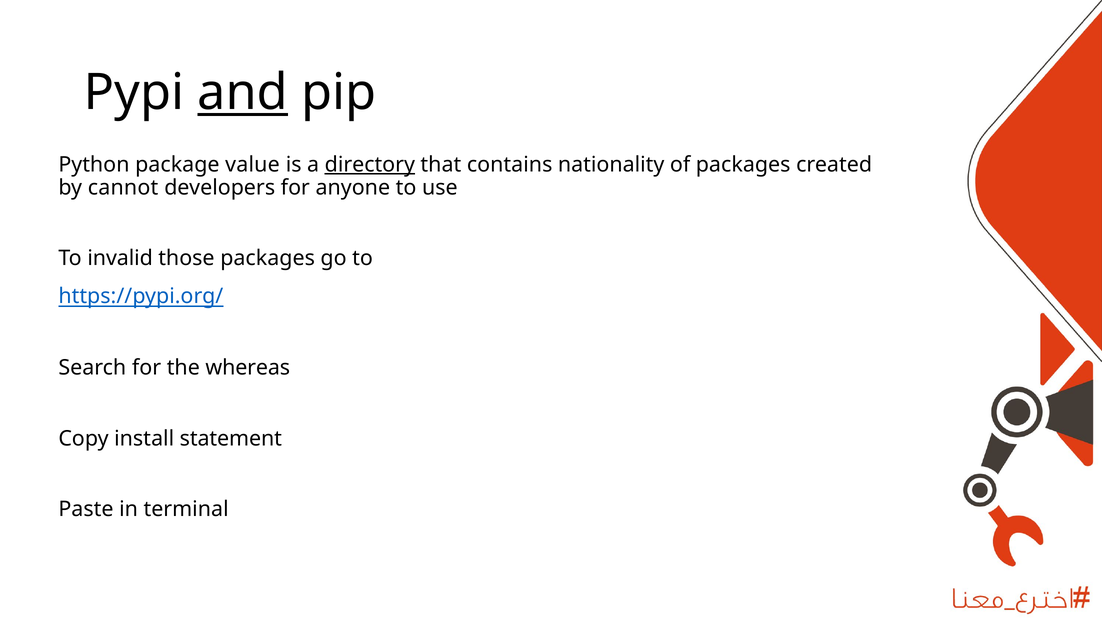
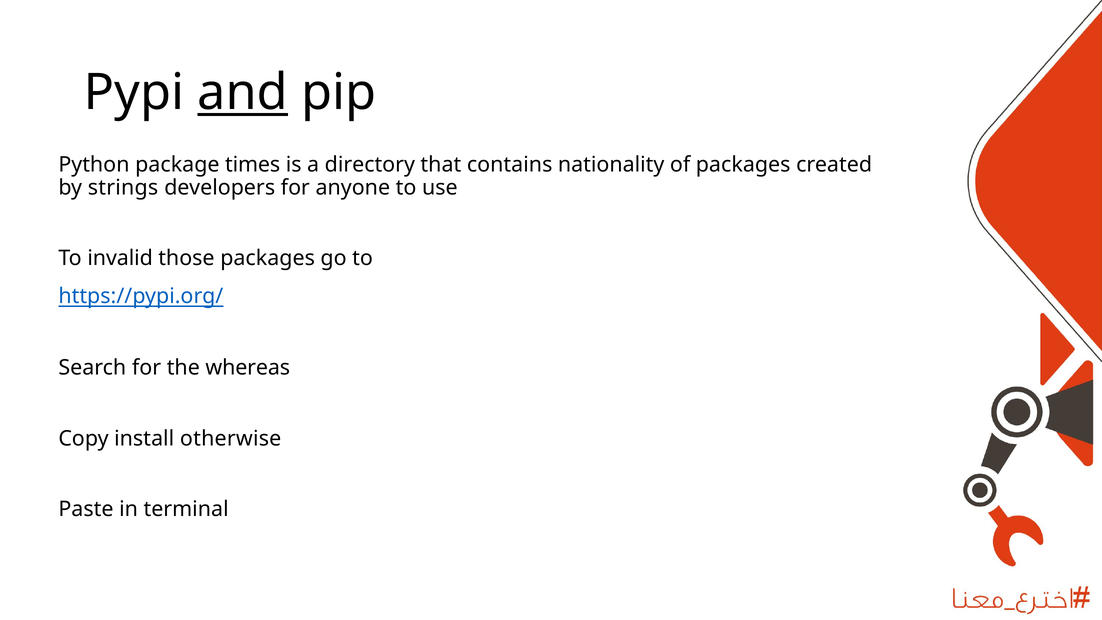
value: value -> times (253, 164)
directory underline: present -> none (370, 164)
cannot: cannot -> strings (123, 188)
statement: statement -> otherwise (231, 438)
